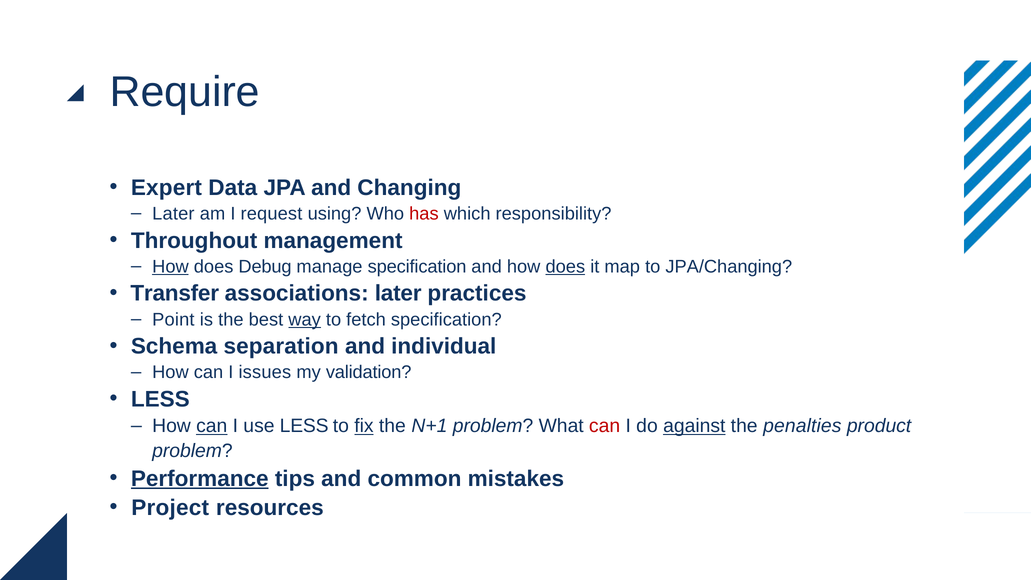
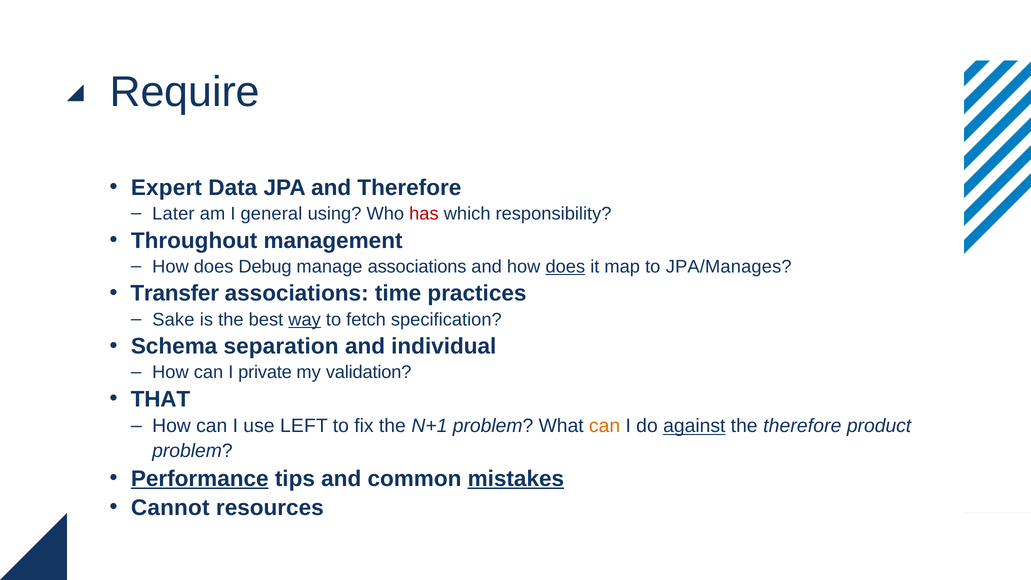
and Changing: Changing -> Therefore (409, 188)
request: request -> general (271, 214)
How underline: present -> none (170, 267)
manage specification: specification -> associations (417, 267)
JPA/Changing: JPA/Changing -> JPA/Manages (729, 267)
associations later: later -> time (398, 294)
Point: Point -> Sake (173, 319)
issues: issues -> private (265, 372)
LESS: LESS -> THAT (160, 399)
can underline: present -> none (212, 426)
use LESS: LESS -> LEFT (304, 426)
fix underline: present -> none (364, 426)
can colour: red -> orange (605, 426)
the penalties: penalties -> therefore (802, 426)
mistakes underline: none -> present (516, 479)
Project: Project -> Cannot (170, 508)
